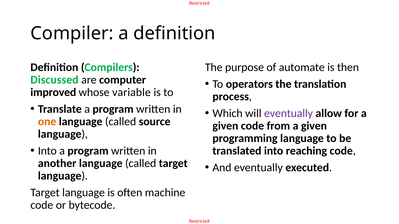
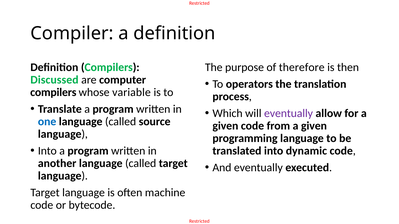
automate: automate -> therefore (302, 67)
improved: improved -> compilers (53, 93)
one colour: orange -> blue (47, 122)
reaching: reaching -> dynamic (306, 151)
